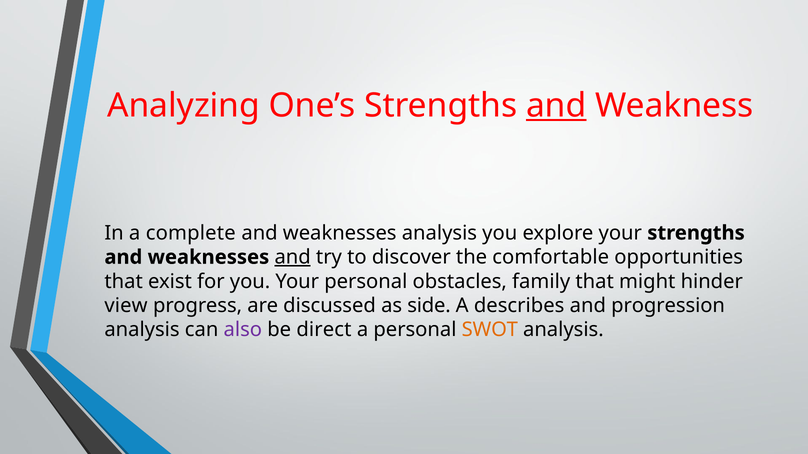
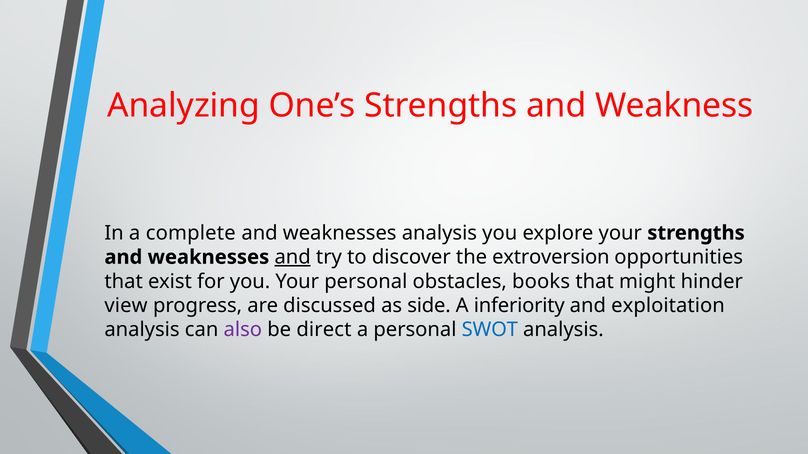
and underline: present -> none (556, 106)
comfortable: comfortable -> extroversion (551, 257)
family: family -> books (541, 282)
describes: describes -> inferiority (519, 306)
progression: progression -> exploitation (668, 306)
SWOT colour: orange -> blue (490, 330)
